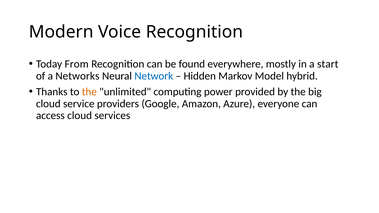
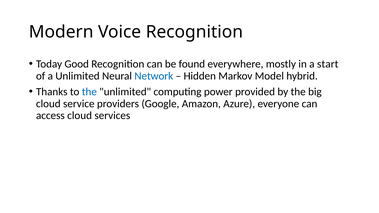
From: From -> Good (77, 64)
a Networks: Networks -> Unlimited (78, 76)
the colour: orange -> blue (89, 92)
